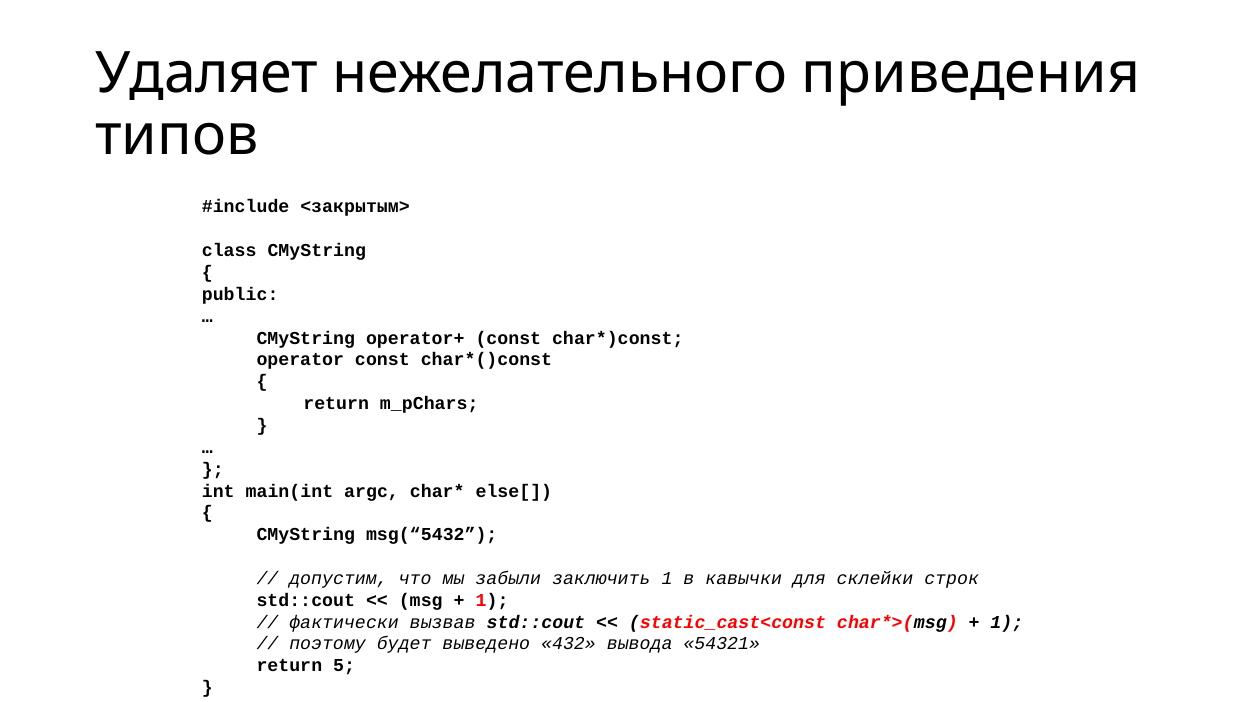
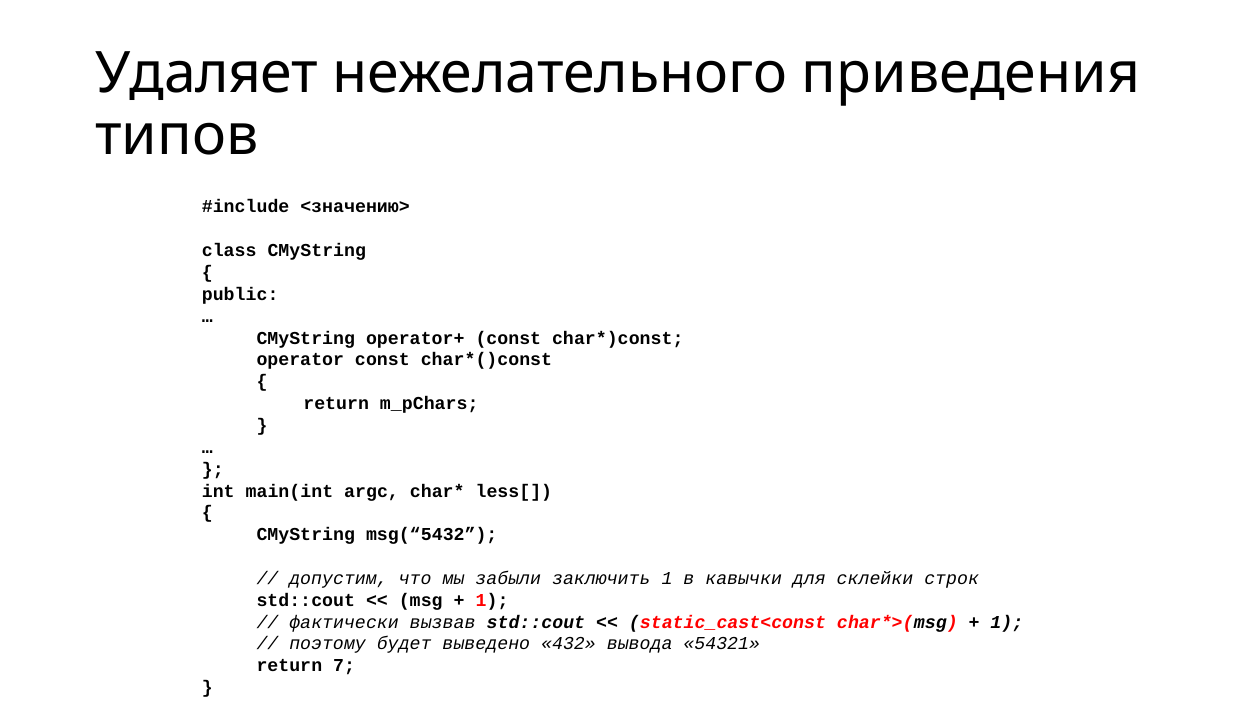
<закрытым>: <закрытым> -> <значению> (355, 207)
else[: else[ -> less[ (514, 491)
5: 5 -> 7 (344, 666)
